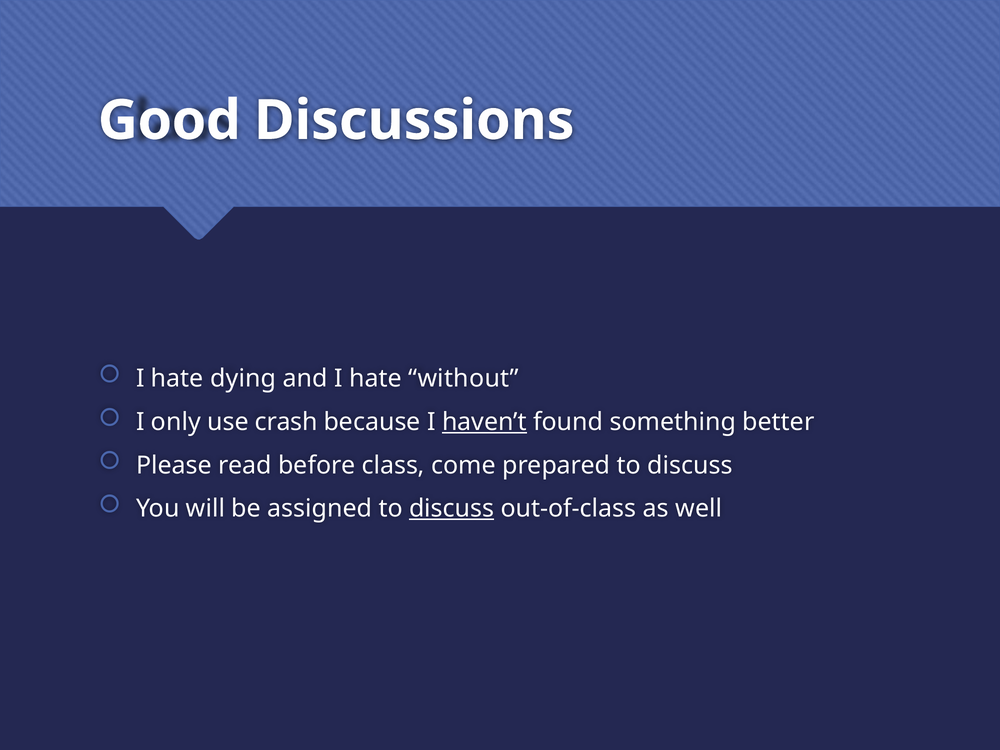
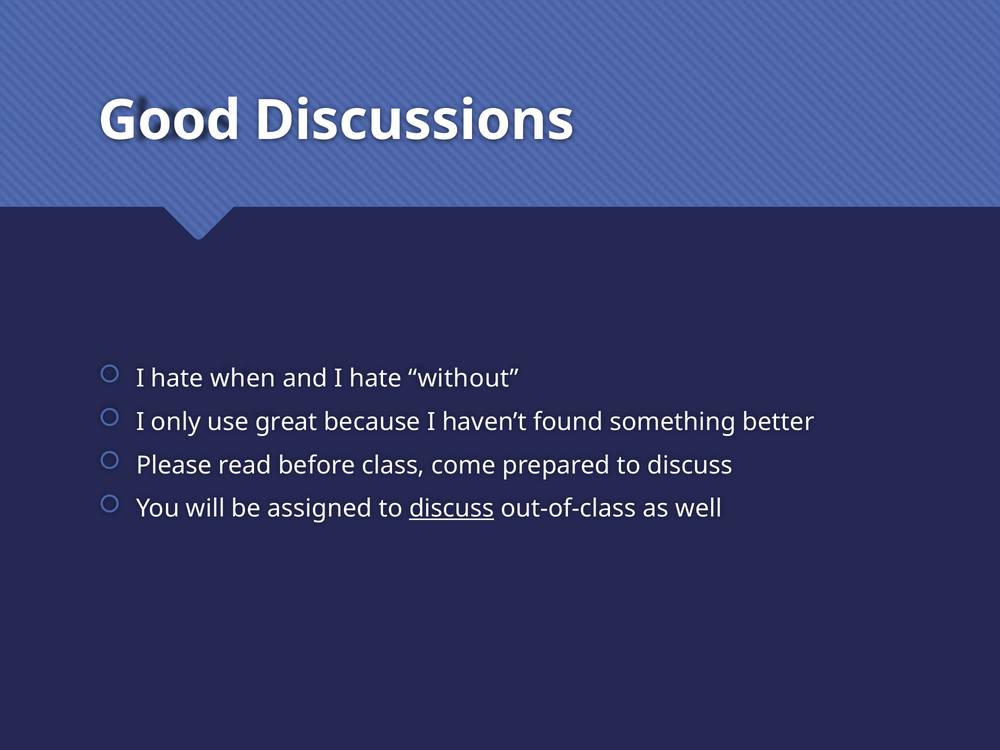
dying: dying -> when (243, 379)
crash: crash -> great (286, 422)
haven’t underline: present -> none (484, 422)
